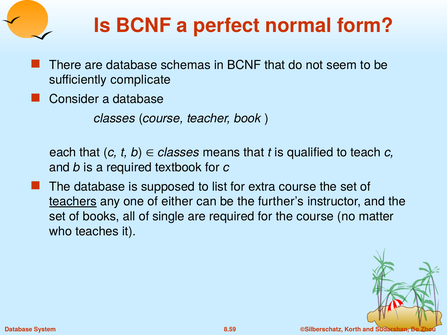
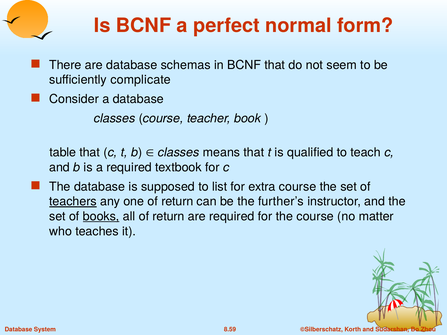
each: each -> table (63, 153)
one of either: either -> return (177, 202)
books underline: none -> present (101, 217)
all of single: single -> return (169, 217)
